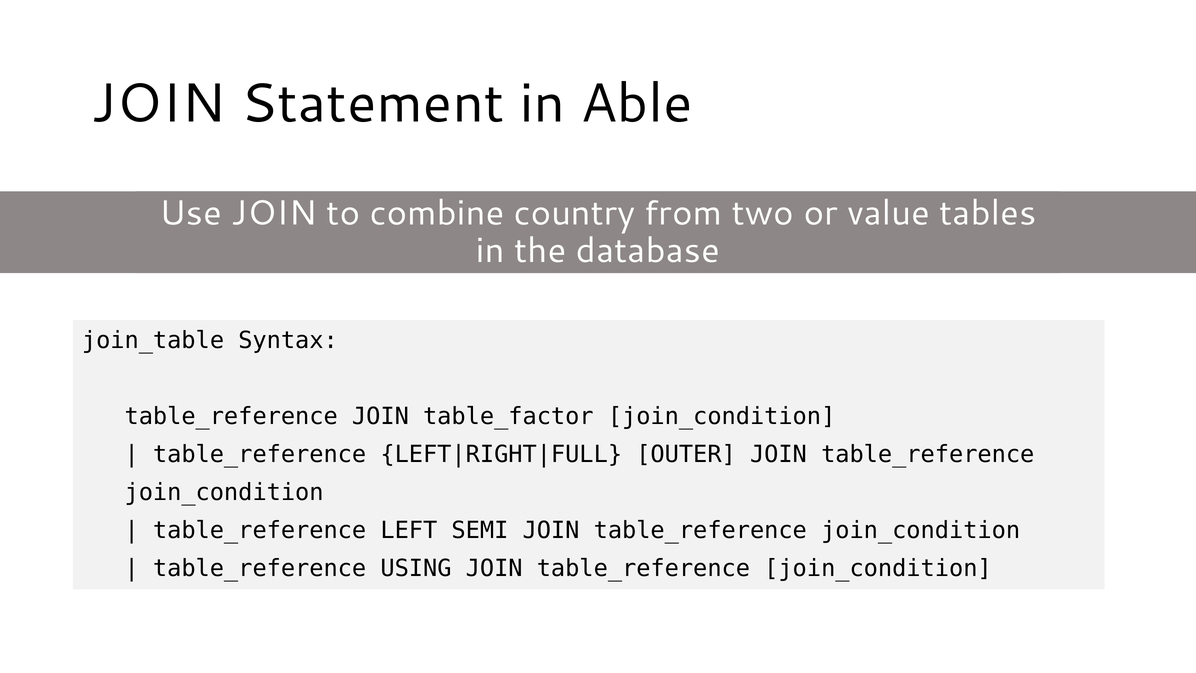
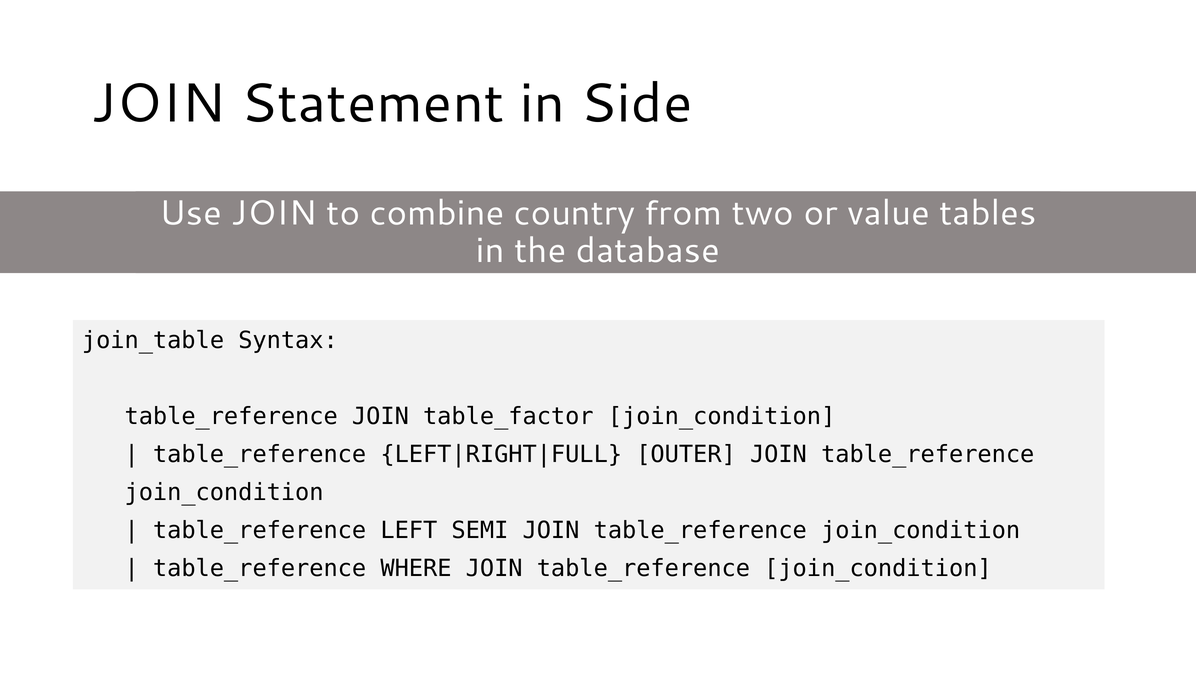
Able: Able -> Side (636, 104)
USING: USING -> WHERE (416, 568)
